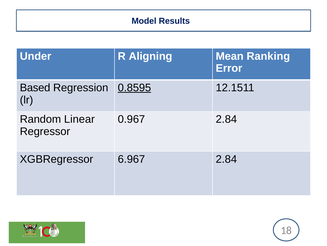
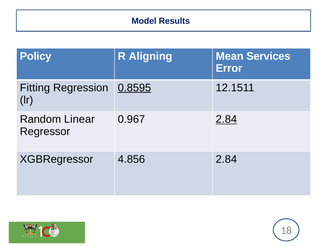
Under: Under -> Policy (36, 56)
Ranking: Ranking -> Services (268, 56)
Based: Based -> Fitting (35, 87)
2.84 underline: none -> present (226, 119)
6.967: 6.967 -> 4.856 (131, 159)
